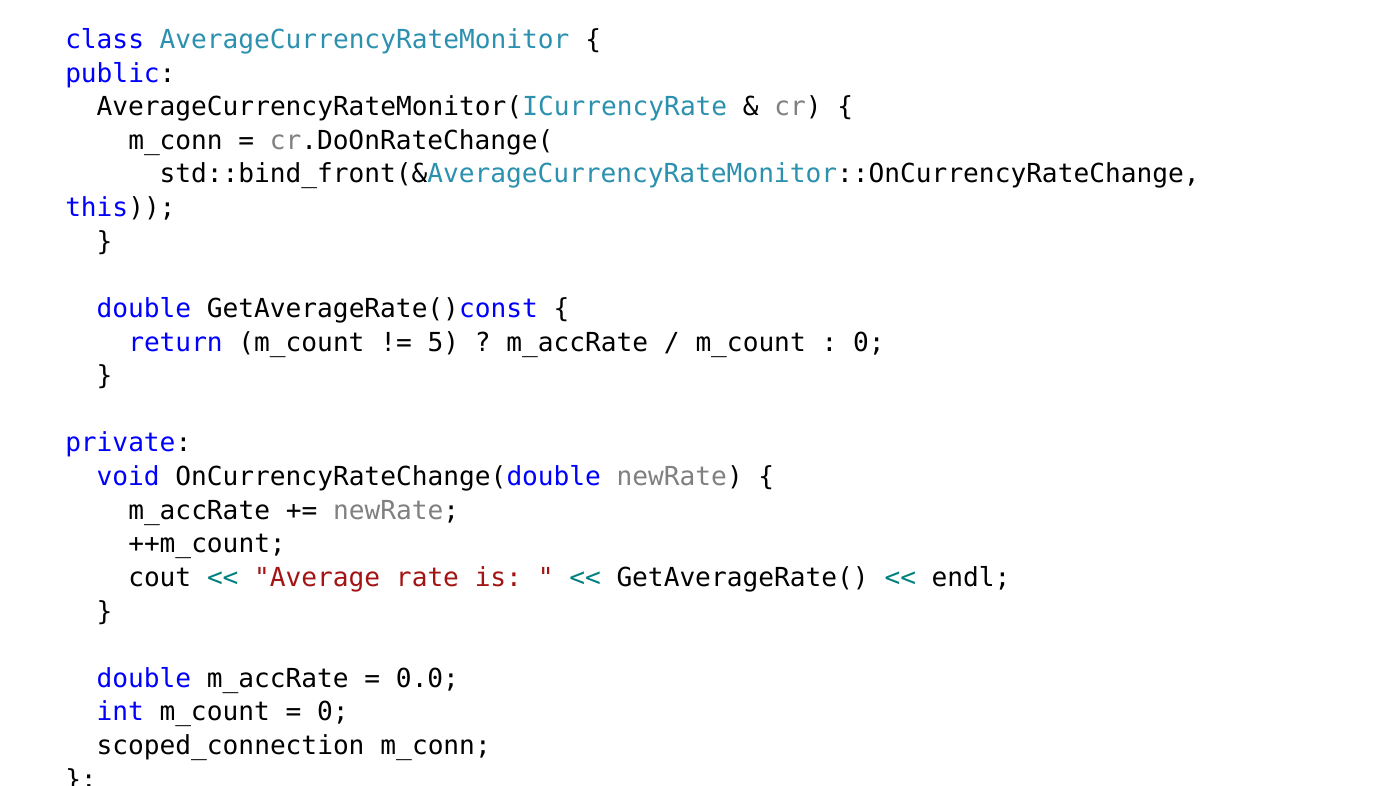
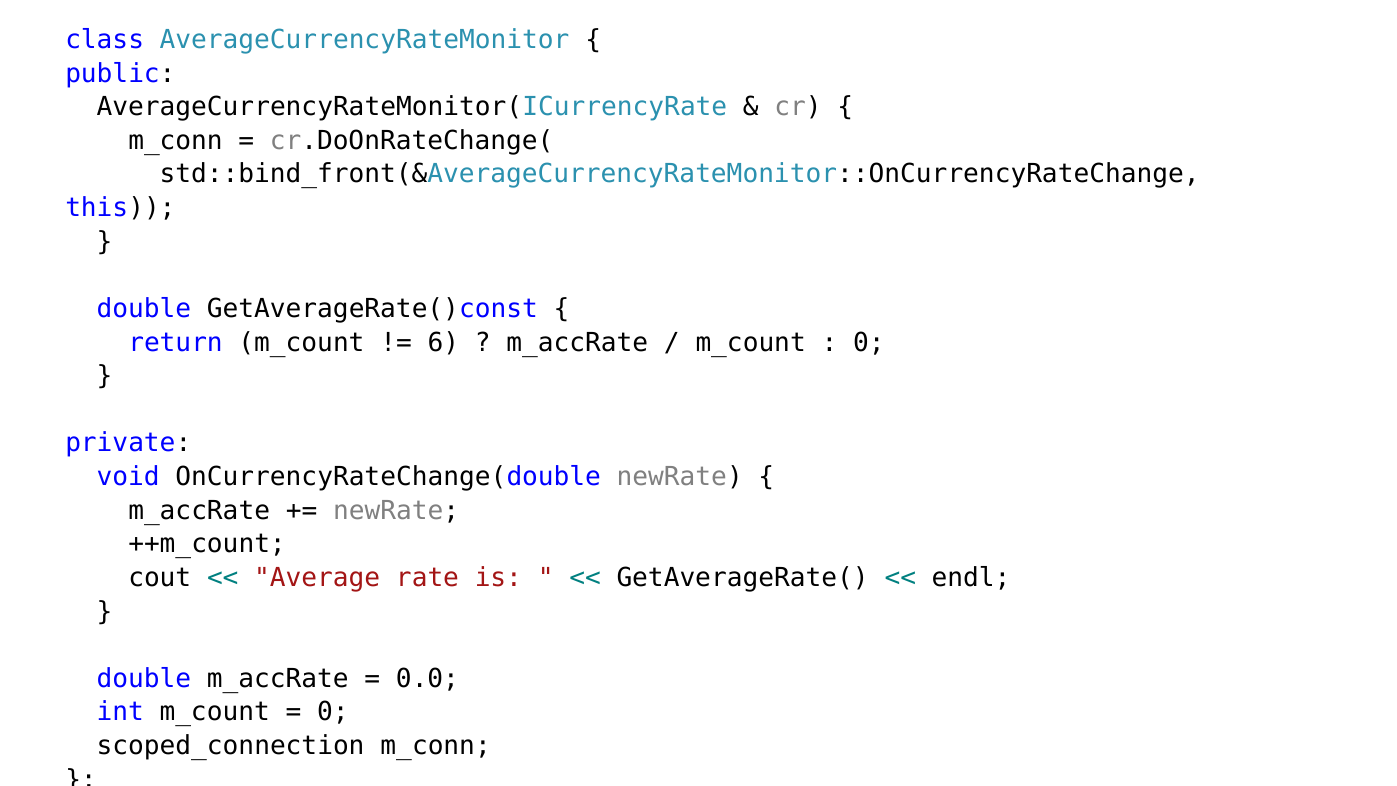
5: 5 -> 6 (443, 342)
